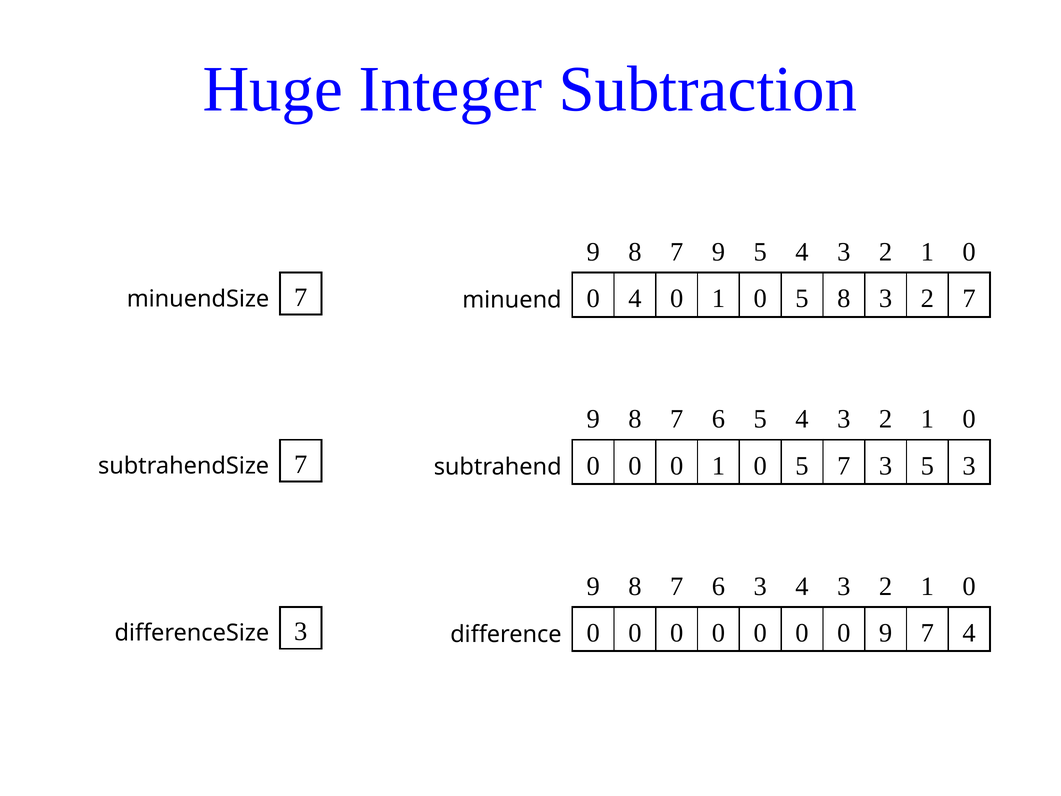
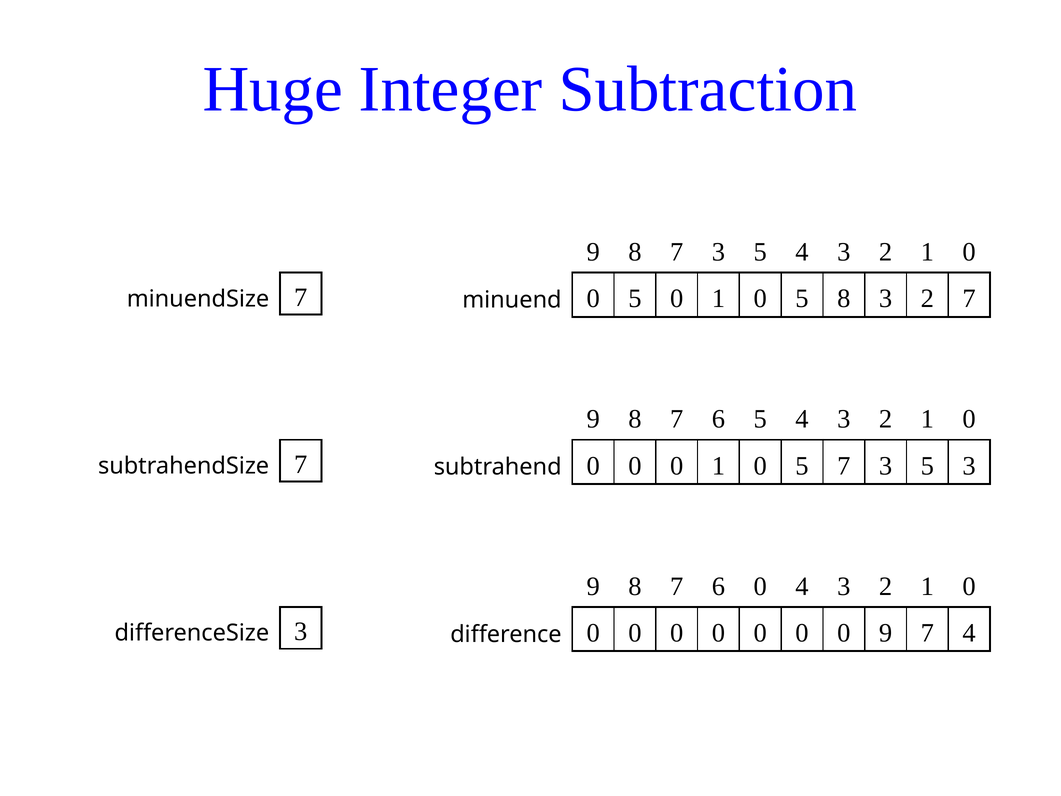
8 7 9: 9 -> 3 (718, 252)
minuend 0 4: 4 -> 5 (635, 299)
6 3: 3 -> 0 (760, 586)
